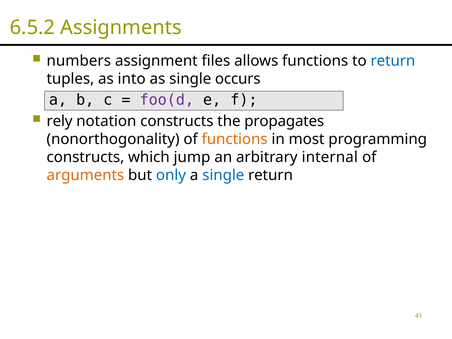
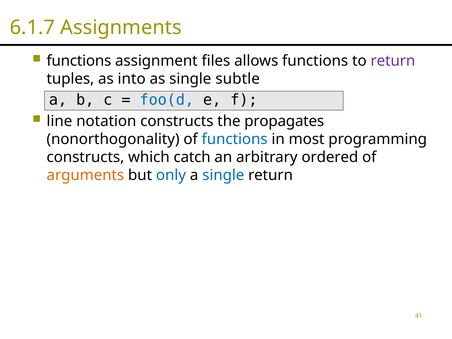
6.5.2: 6.5.2 -> 6.1.7 (32, 28)
numbers: numbers -> functions (79, 61)
return colour: blue -> purple (393, 61)
occurs: occurs -> subtle (238, 79)
foo(d colour: purple -> blue (167, 100)
rely: rely -> line (59, 121)
functions colour: orange -> blue (235, 139)
jump: jump -> catch (192, 157)
internal: internal -> ordered (330, 157)
